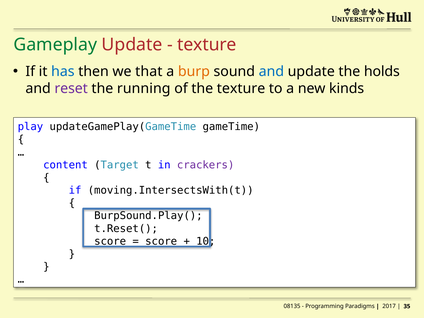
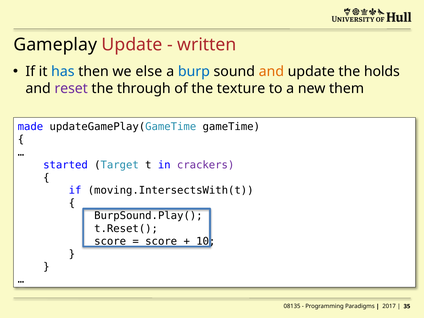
Gameplay colour: green -> black (55, 45)
texture: texture -> written (207, 45)
that: that -> else (149, 72)
burp colour: orange -> blue (194, 72)
and colour: blue -> orange (271, 72)
running: running -> through (144, 89)
kinds: kinds -> them (347, 89)
play: play -> made (30, 127)
content: content -> started (66, 165)
